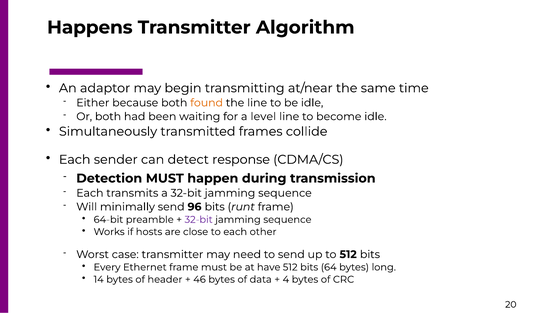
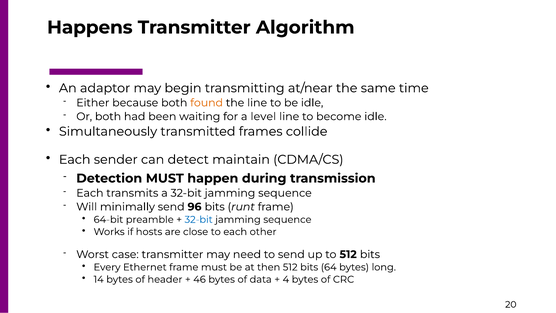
response: response -> maintain (241, 159)
32-bit colour: purple -> blue (199, 219)
have: have -> then (269, 267)
